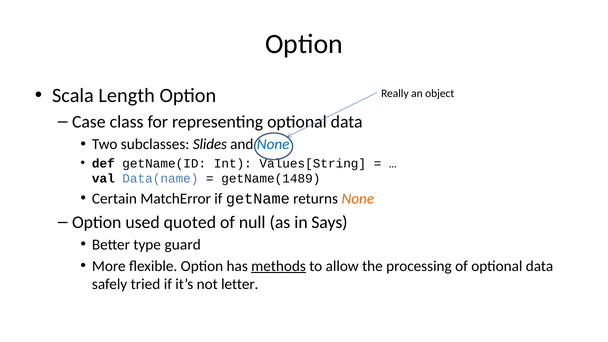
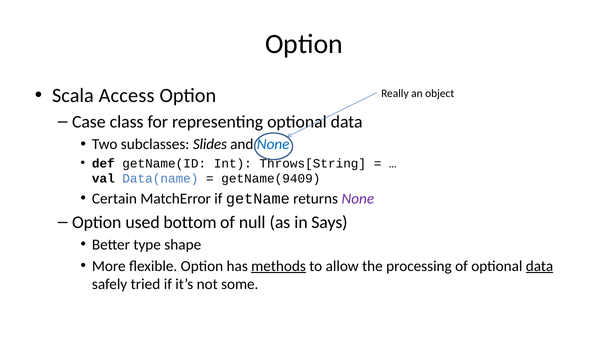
Length: Length -> Access (127, 96)
Values[String: Values[String -> Throws[String (313, 164)
getName(1489: getName(1489 -> getName(9409 (271, 179)
None colour: orange -> purple (358, 199)
quoted: quoted -> bottom (190, 222)
guard: guard -> shape (183, 245)
data underline: none -> present (540, 266)
letter: letter -> some (240, 284)
